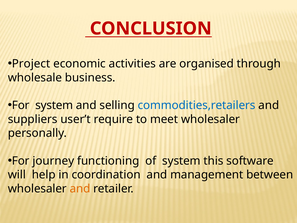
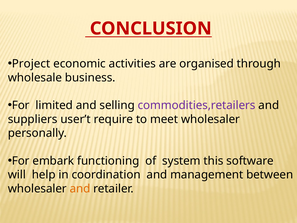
For system: system -> limited (54, 105)
commodities,retailers colour: blue -> purple (197, 105)
journey: journey -> embark (53, 161)
